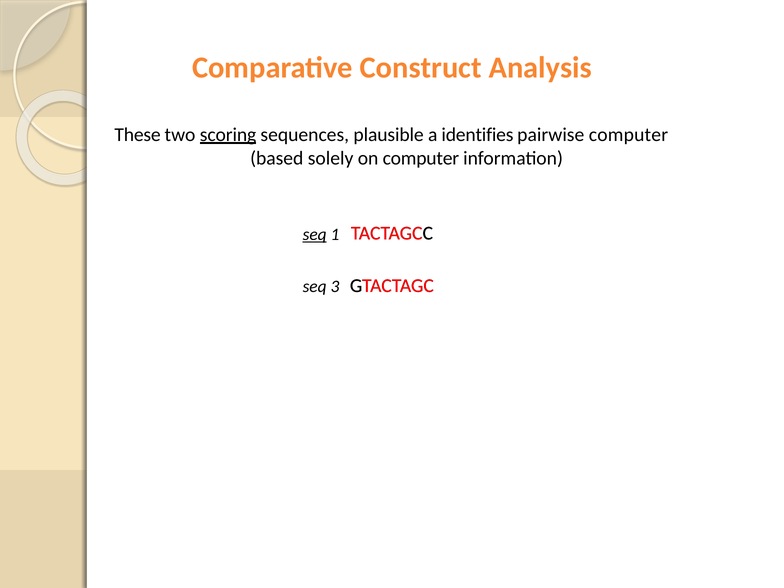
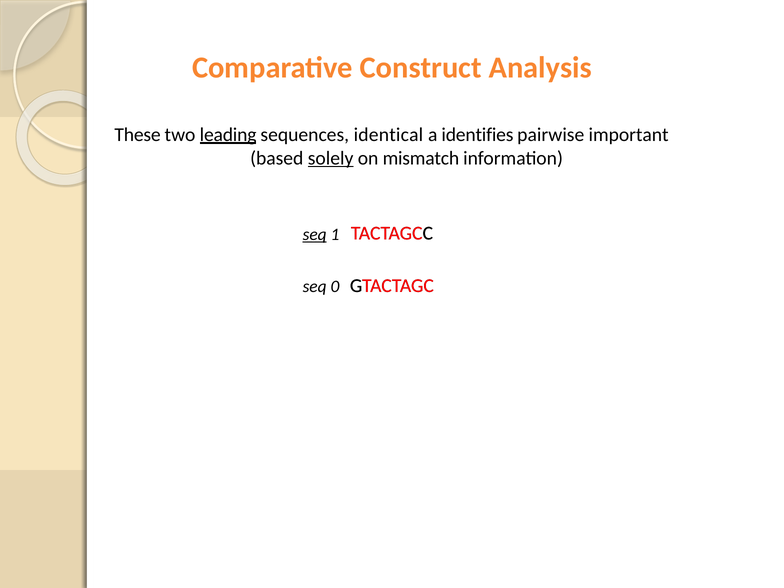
scoring: scoring -> leading (228, 135)
plausible: plausible -> identical (388, 135)
pairwise computer: computer -> important (629, 135)
solely underline: none -> present (331, 158)
on computer: computer -> mismatch (421, 158)
3: 3 -> 0 (335, 287)
